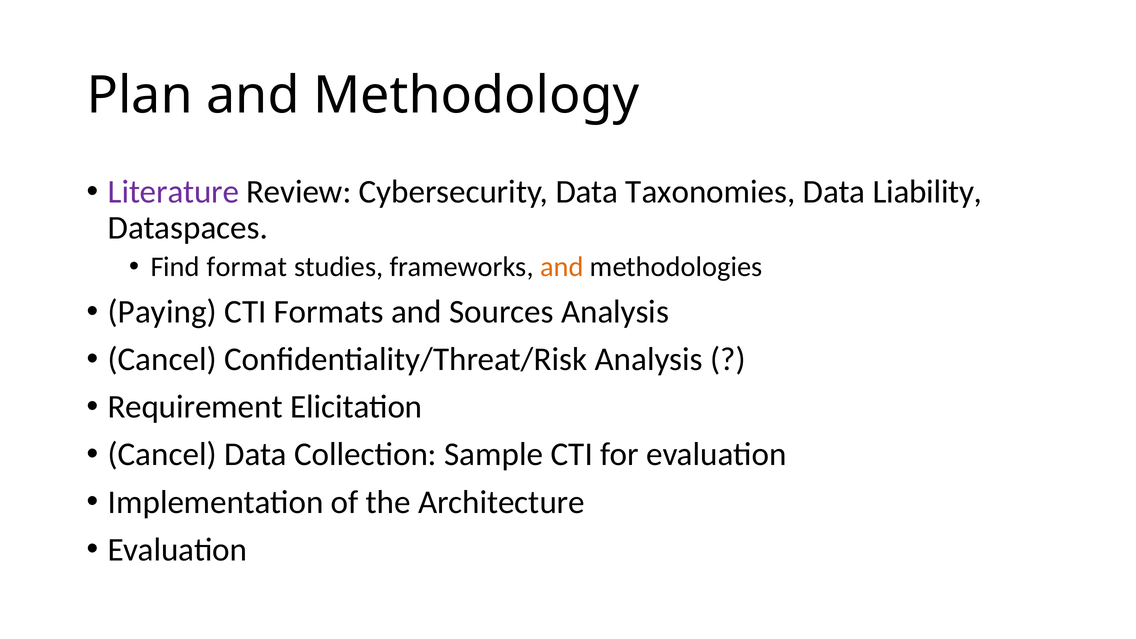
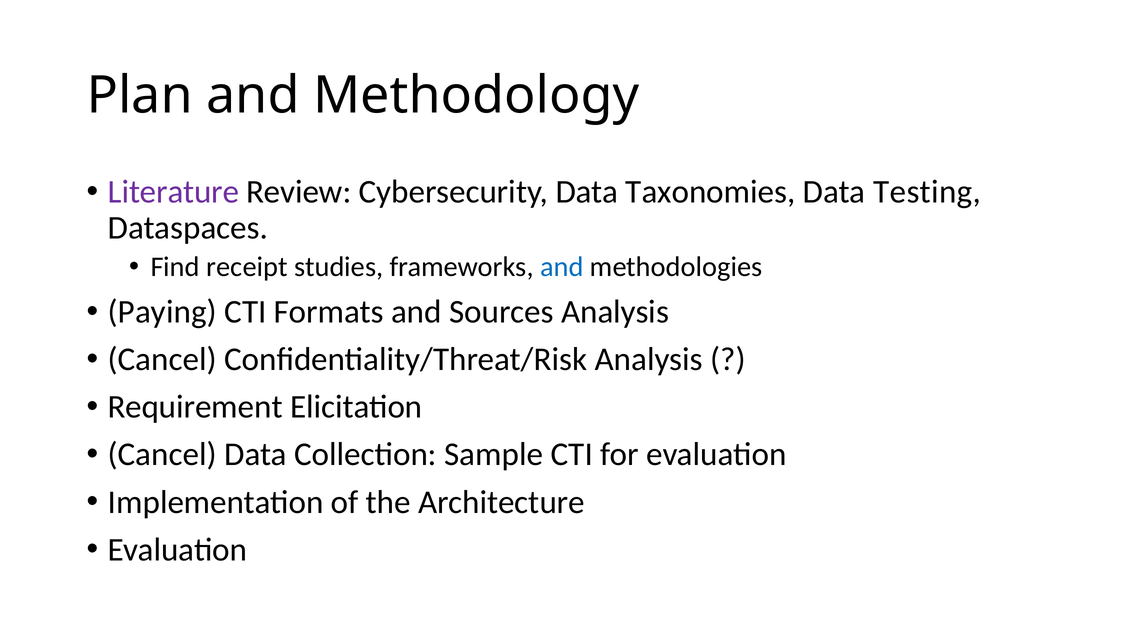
Liability: Liability -> Testing (927, 192)
format: format -> receipt (247, 267)
and colour: orange -> blue (562, 267)
